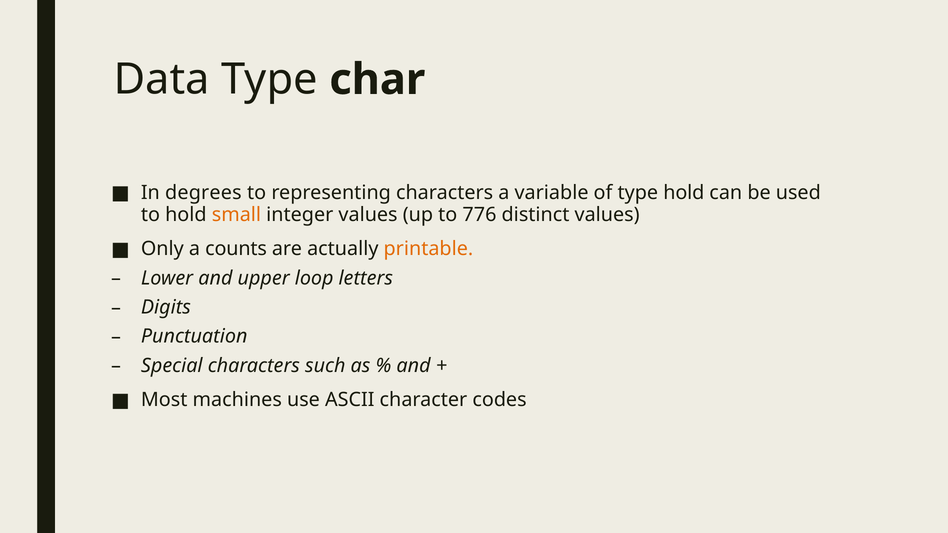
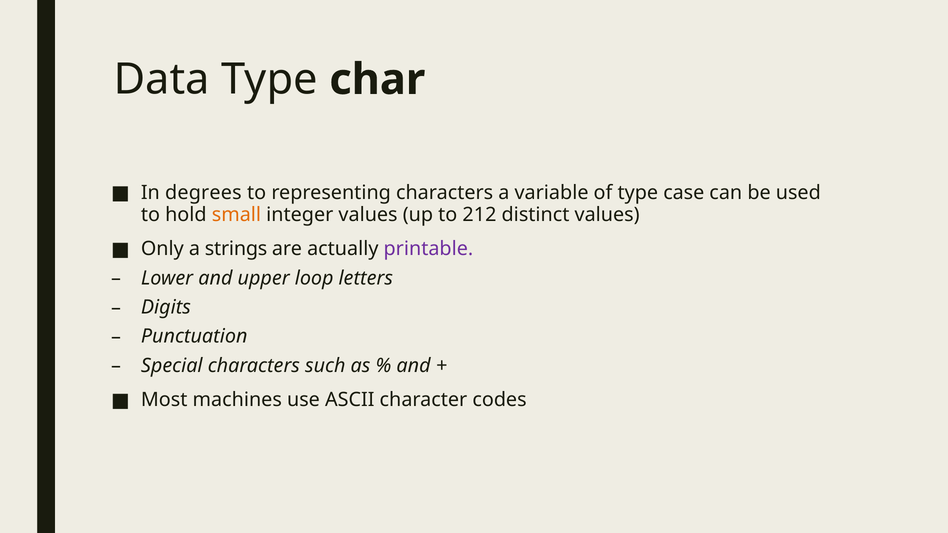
type hold: hold -> case (684, 193)
776: 776 -> 212 (479, 215)
counts: counts -> strings (236, 249)
printable colour: orange -> purple (428, 249)
